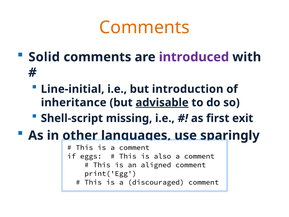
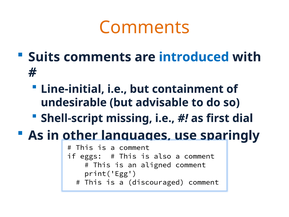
Solid: Solid -> Suits (44, 57)
introduced colour: purple -> blue (194, 57)
introduction: introduction -> containment (188, 89)
inheritance: inheritance -> undesirable (74, 102)
advisable underline: present -> none (162, 102)
exit: exit -> dial (243, 118)
